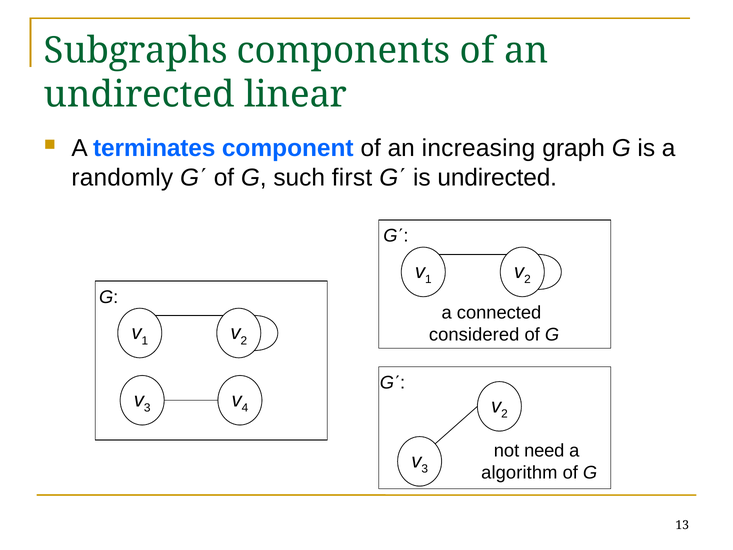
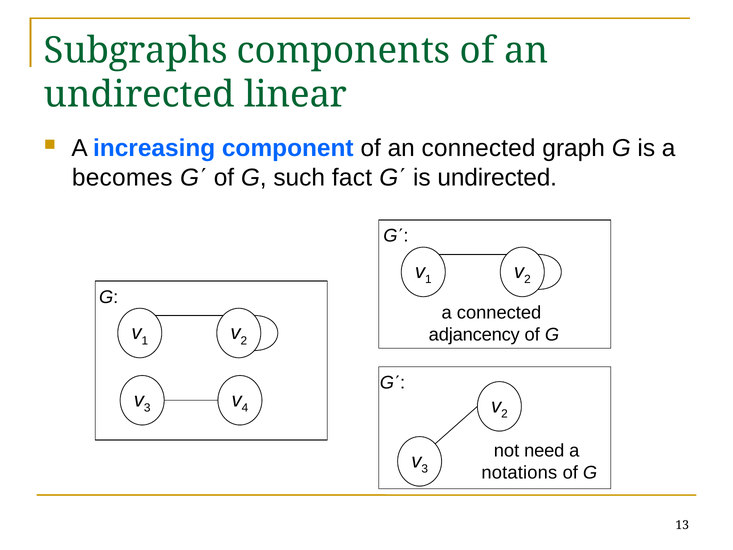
terminates: terminates -> increasing (154, 148)
an increasing: increasing -> connected (479, 148)
randomly: randomly -> becomes (122, 178)
first: first -> fact (352, 178)
considered: considered -> adjancency (474, 335)
algorithm: algorithm -> notations (519, 473)
